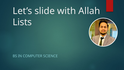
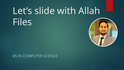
Lists: Lists -> Files (22, 22)
